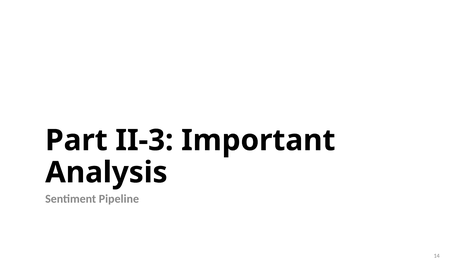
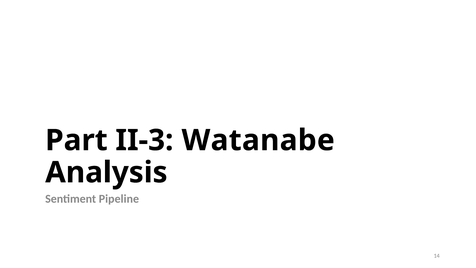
Important: Important -> Watanabe (258, 140)
